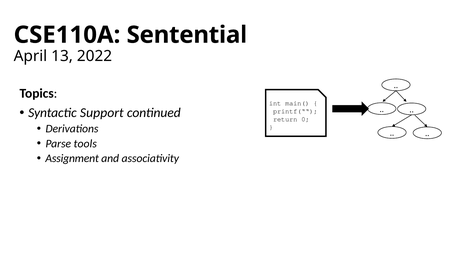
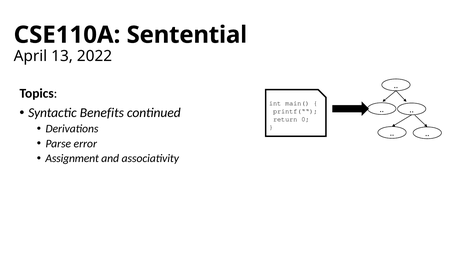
Support: Support -> Benefits (102, 113)
tools: tools -> error (85, 144)
